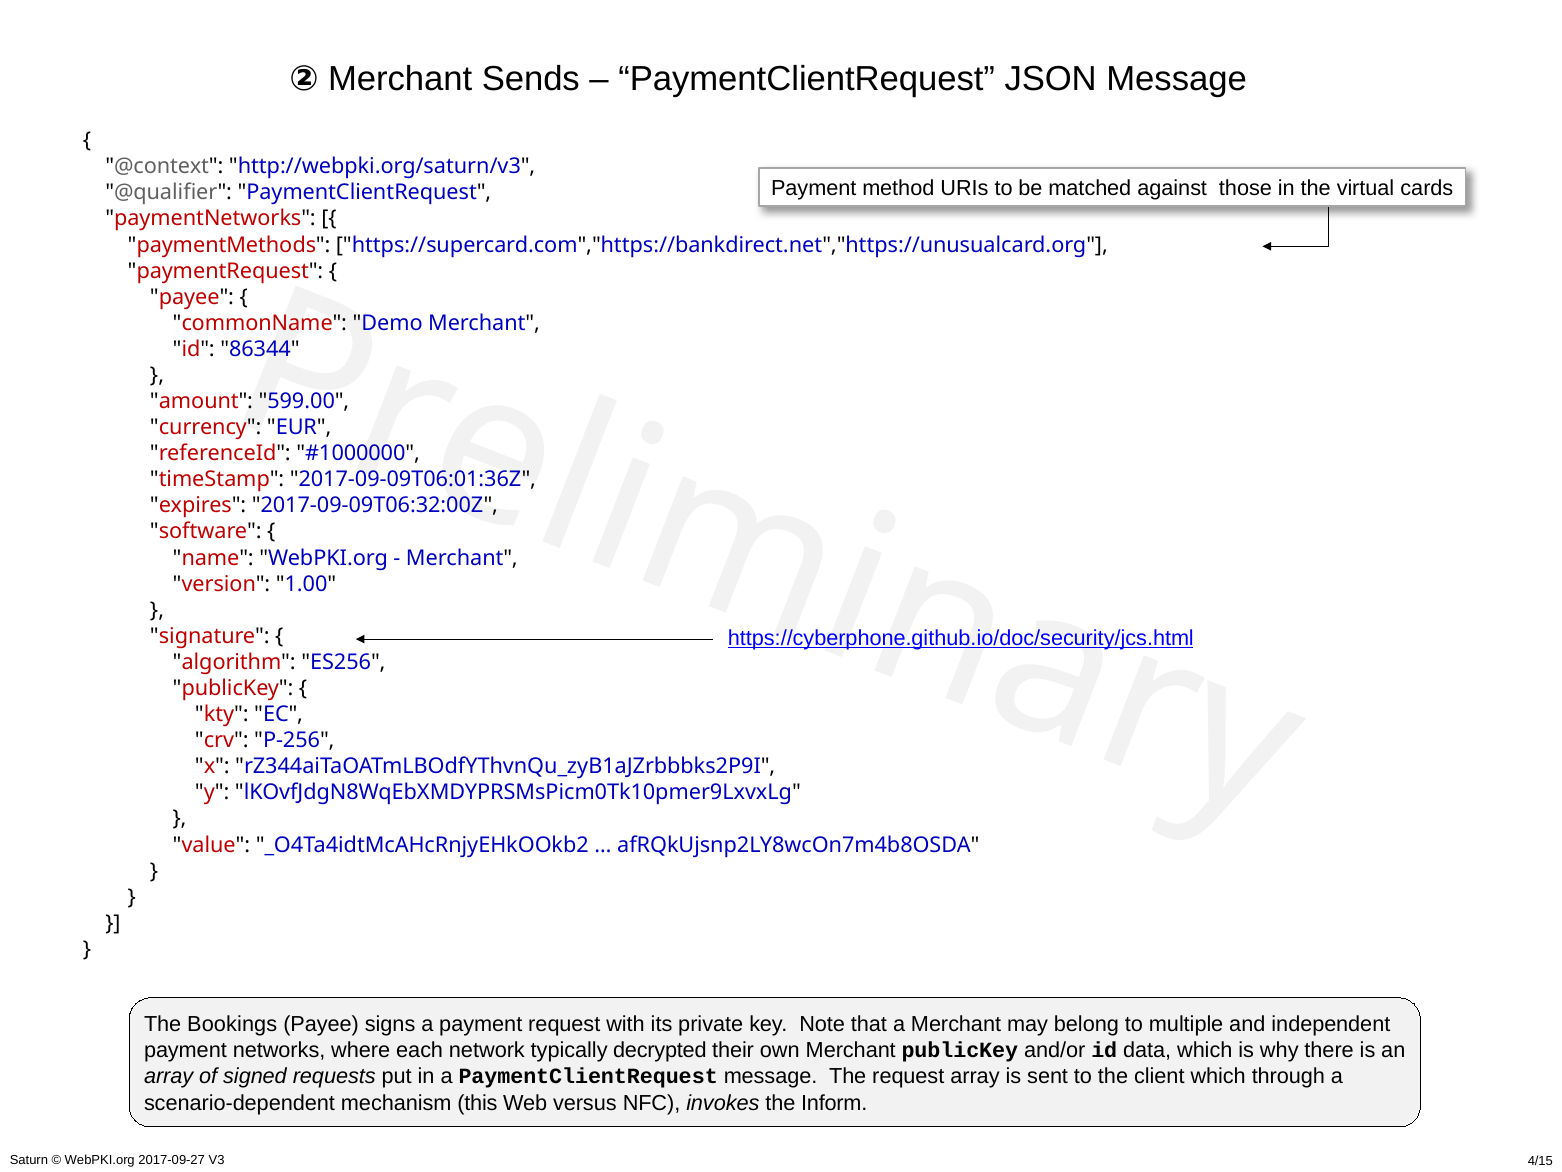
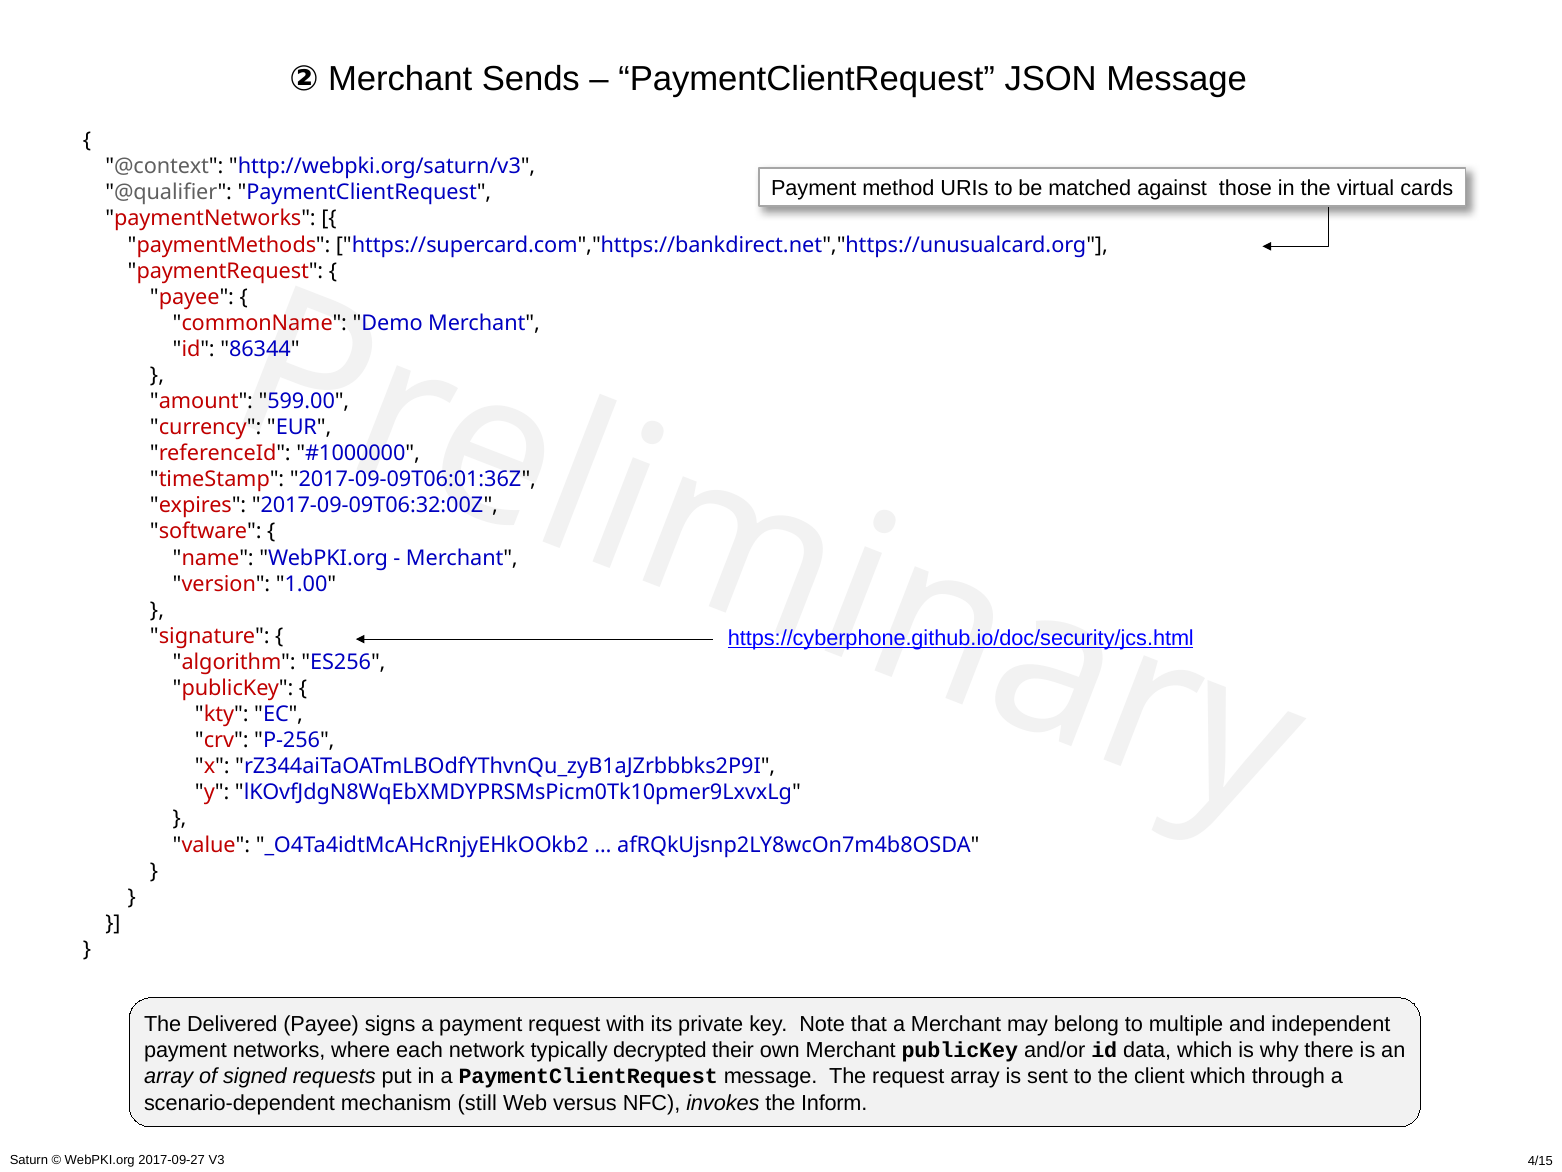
Bookings: Bookings -> Delivered (232, 1024)
this: this -> still (477, 1102)
